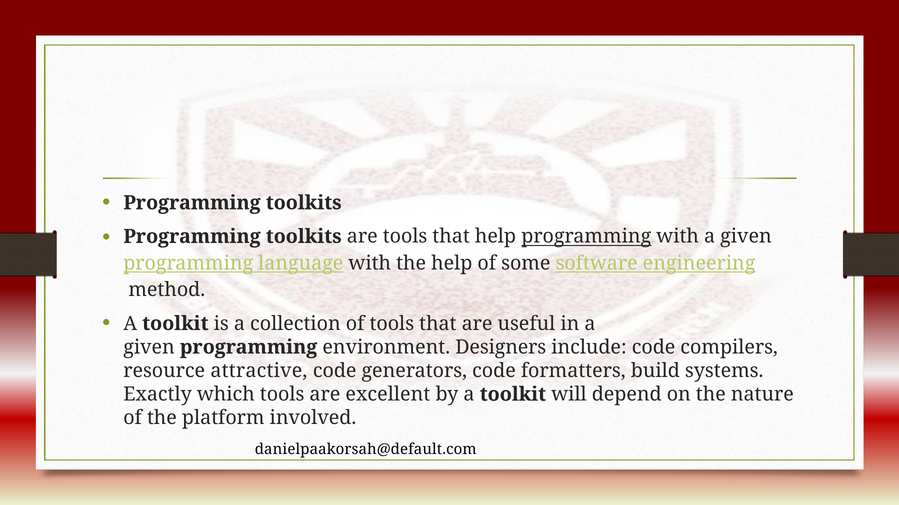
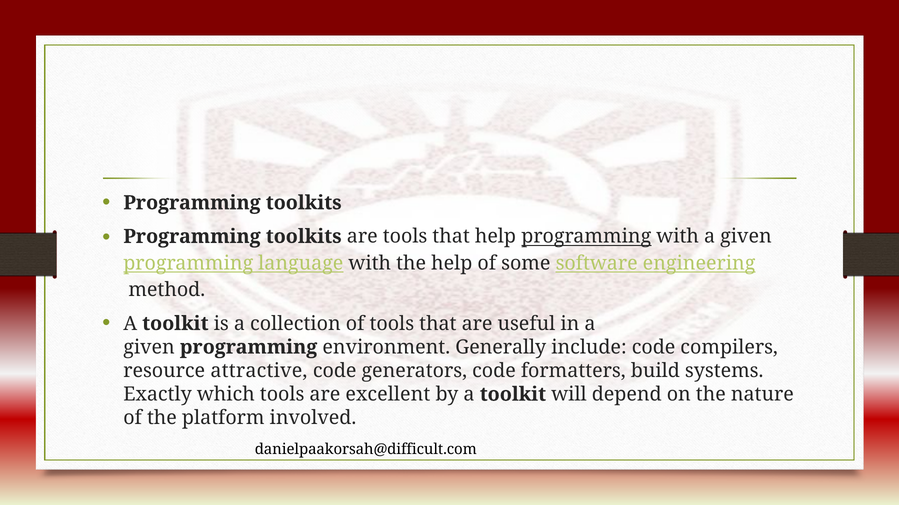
Designers: Designers -> Generally (501, 348)
danielpaakorsah@default.com: danielpaakorsah@default.com -> danielpaakorsah@difficult.com (366, 450)
